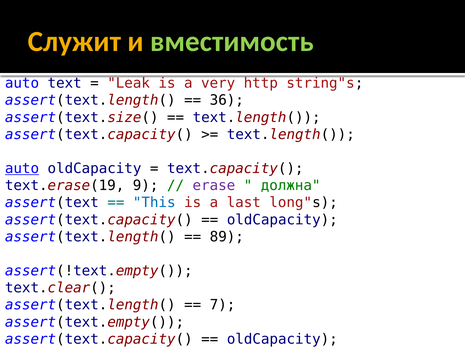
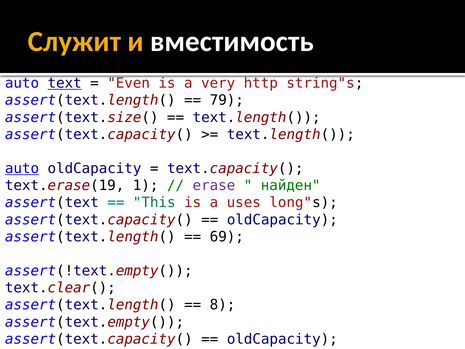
вместимость colour: light green -> white (232, 42)
text underline: none -> present (65, 83)
Leak: Leak -> Even (129, 83)
36: 36 -> 79 (227, 100)
9: 9 -> 1 (146, 185)
должна: должна -> найден (291, 185)
This colour: blue -> green (154, 202)
last: last -> uses (244, 202)
89: 89 -> 69 (227, 237)
7: 7 -> 8 (223, 305)
